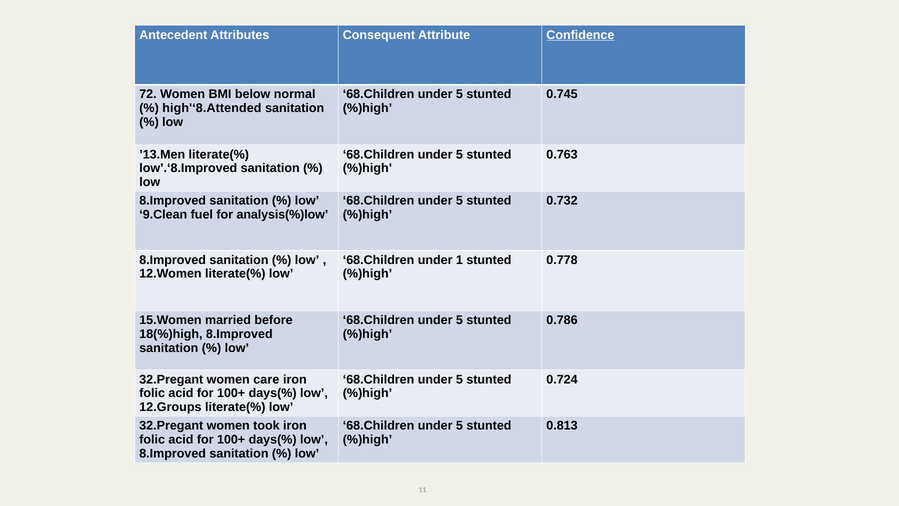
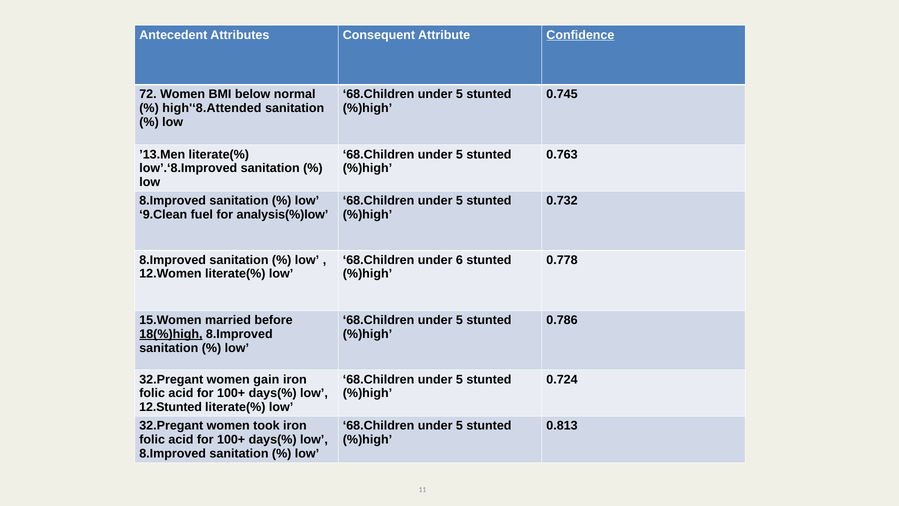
1: 1 -> 6 (459, 260)
18(%)high underline: none -> present (171, 334)
care: care -> gain (266, 379)
12.Groups: 12.Groups -> 12.Stunted (171, 407)
